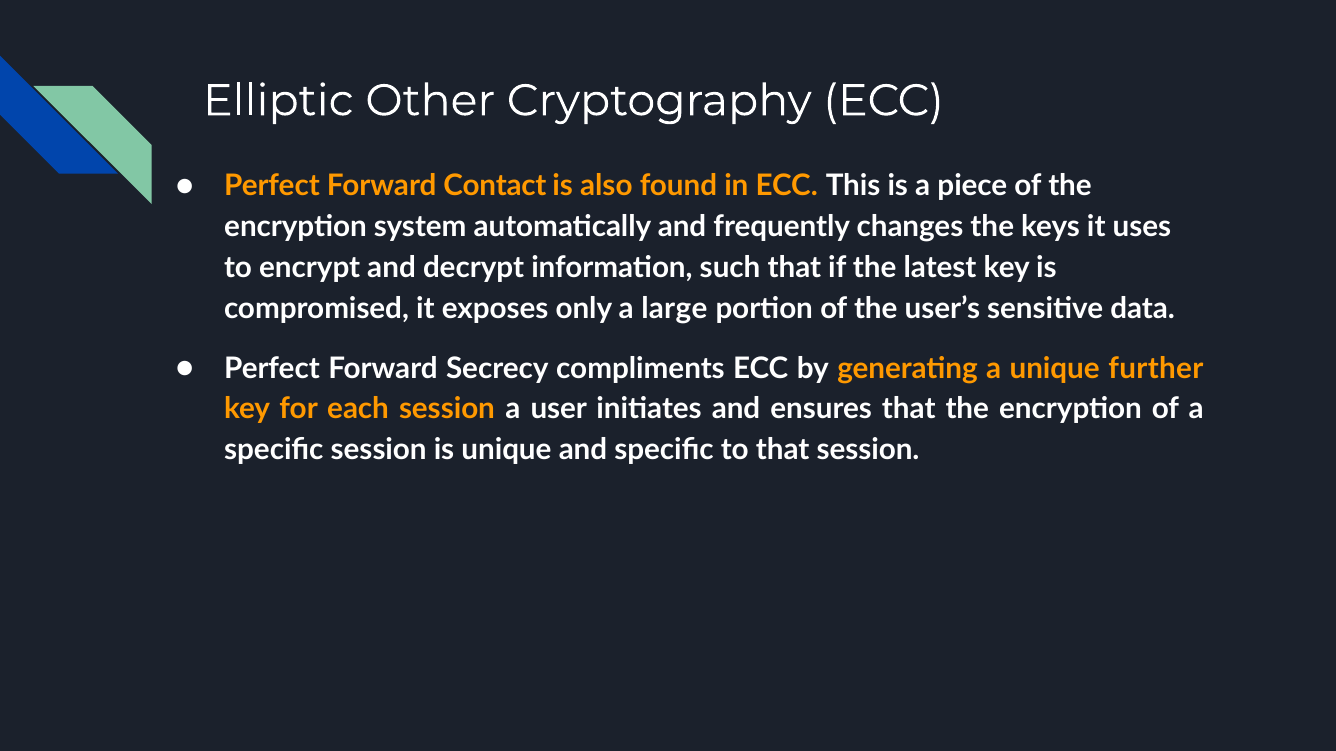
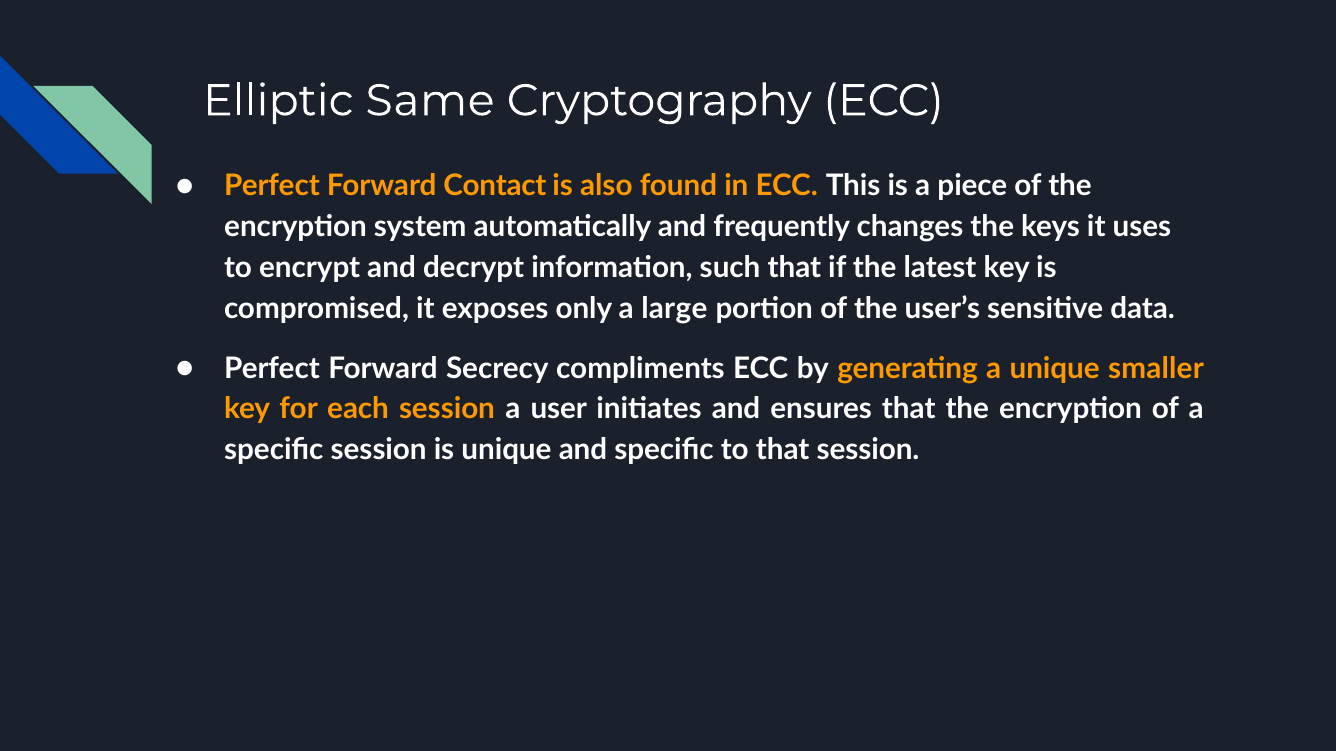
Other: Other -> Same (430, 101)
further: further -> smaller (1156, 369)
